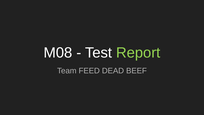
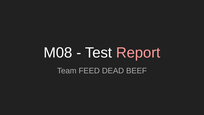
Report colour: light green -> pink (138, 53)
